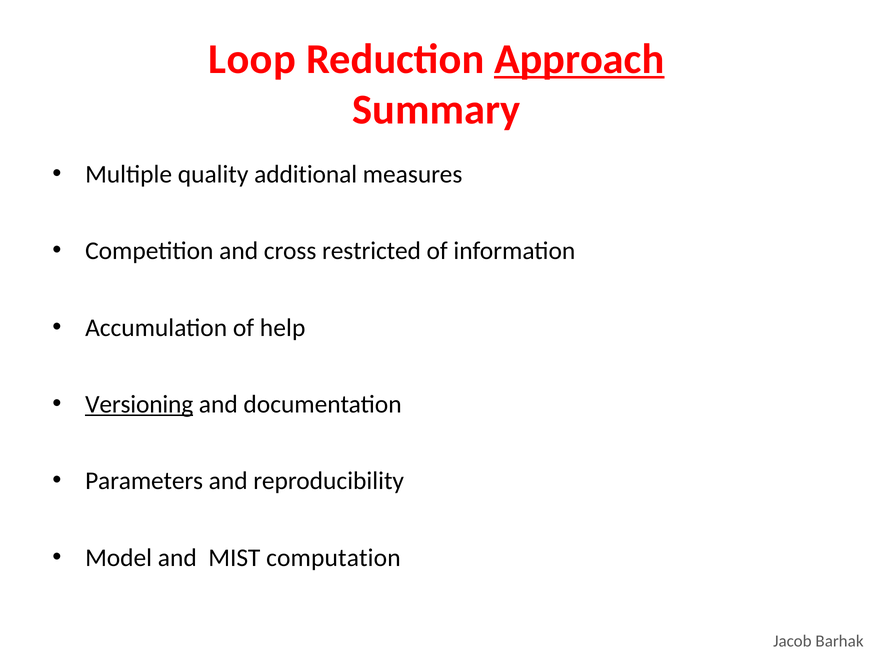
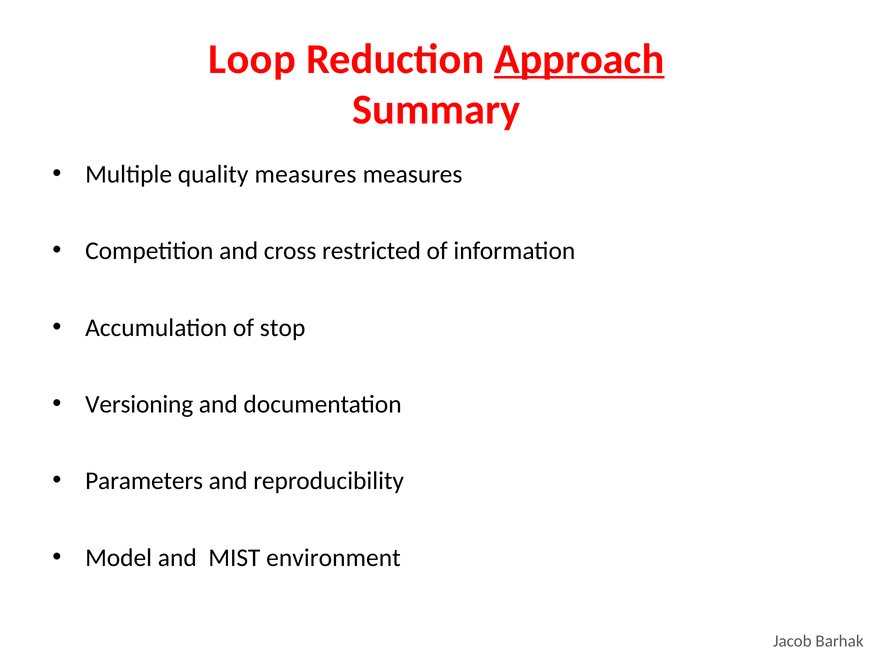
quality additional: additional -> measures (305, 174)
help: help -> stop (283, 327)
Versioning underline: present -> none (139, 404)
computation: computation -> environment (333, 557)
